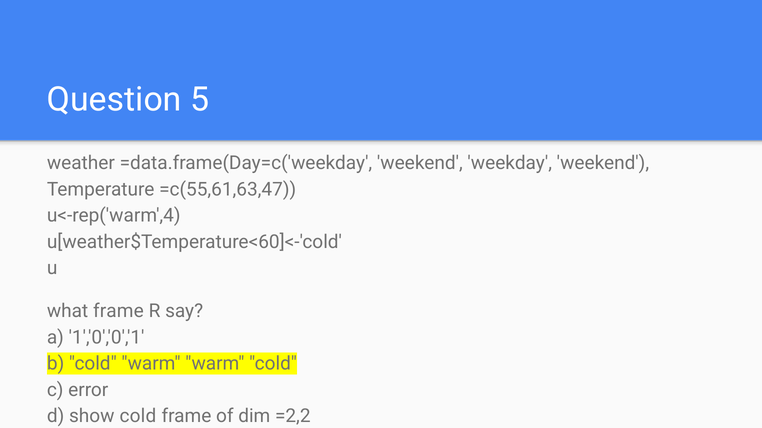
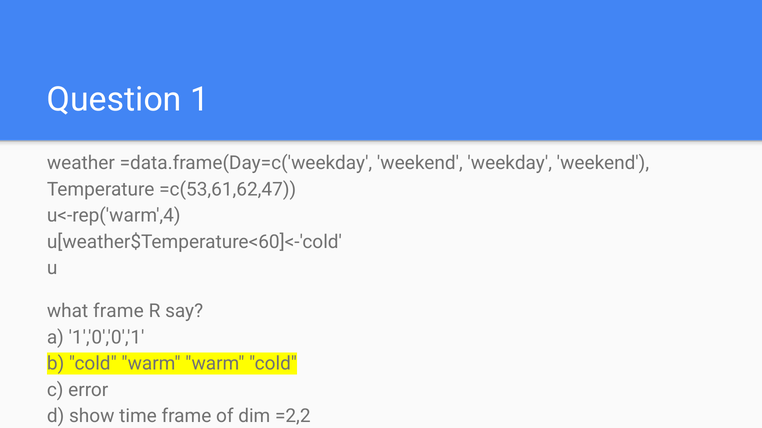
5: 5 -> 1 (200, 100)
=c(55,61,63,47: =c(55,61,63,47 -> =c(53,61,62,47 (228, 190)
show cold: cold -> time (138, 417)
